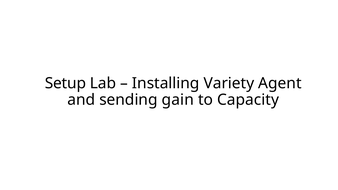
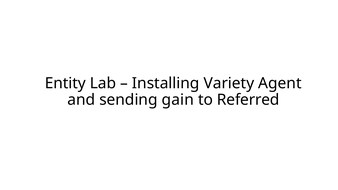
Setup: Setup -> Entity (65, 83)
Capacity: Capacity -> Referred (248, 100)
